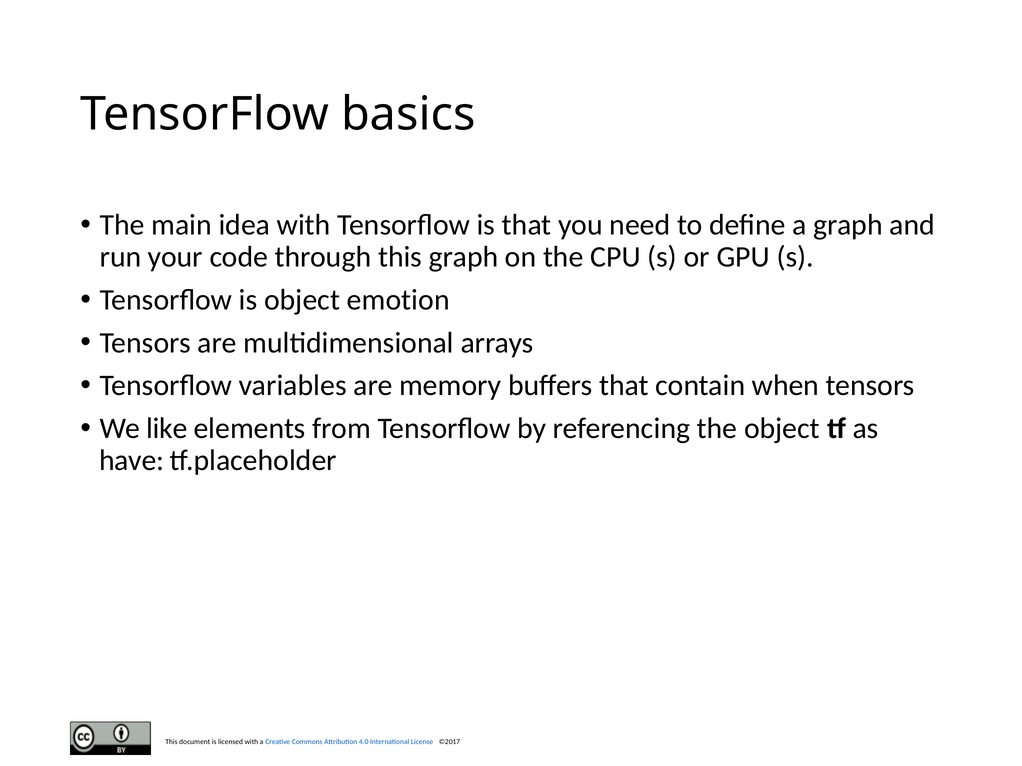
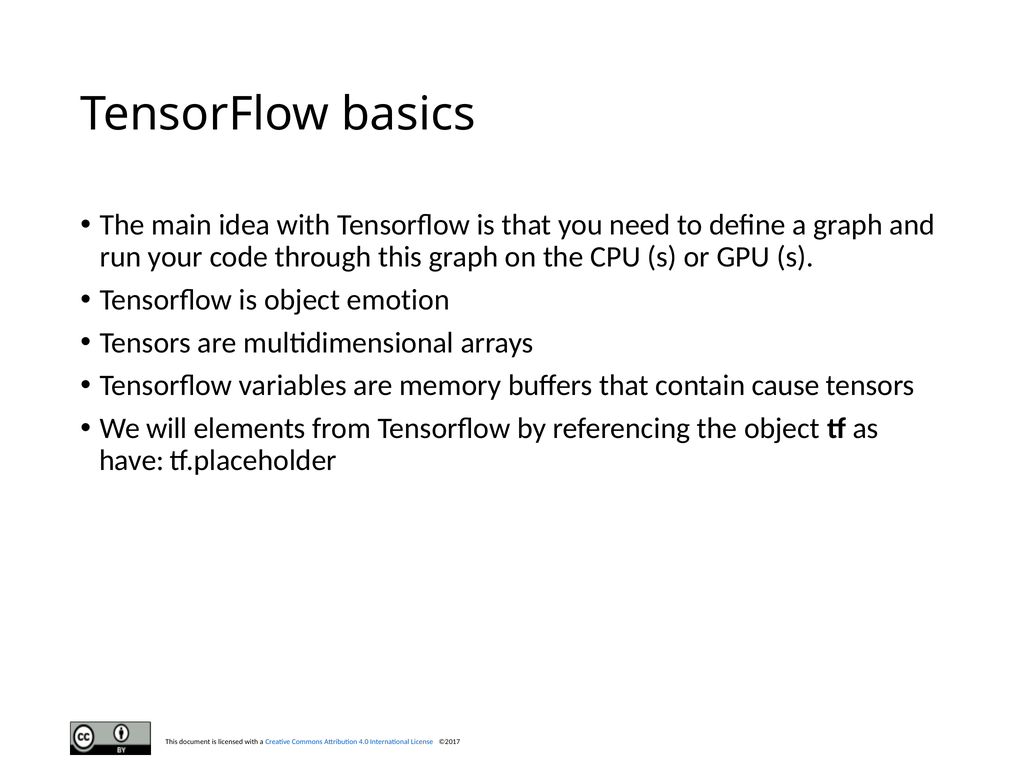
when: when -> cause (786, 386)
like: like -> will (167, 429)
